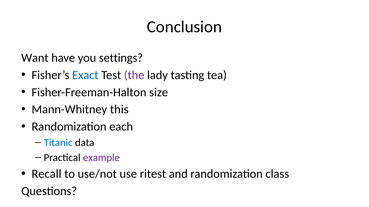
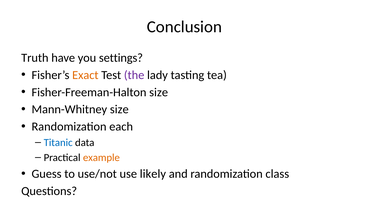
Want: Want -> Truth (35, 58)
Exact colour: blue -> orange (85, 75)
Mann-Whitney this: this -> size (119, 110)
example colour: purple -> orange (101, 158)
Recall: Recall -> Guess (47, 174)
ritest: ritest -> likely (153, 174)
